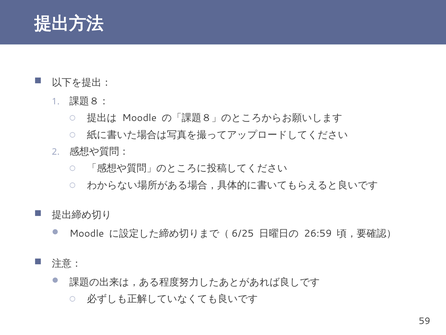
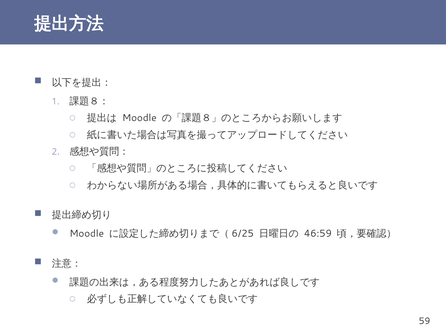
26:59: 26:59 -> 46:59 (318, 233)
